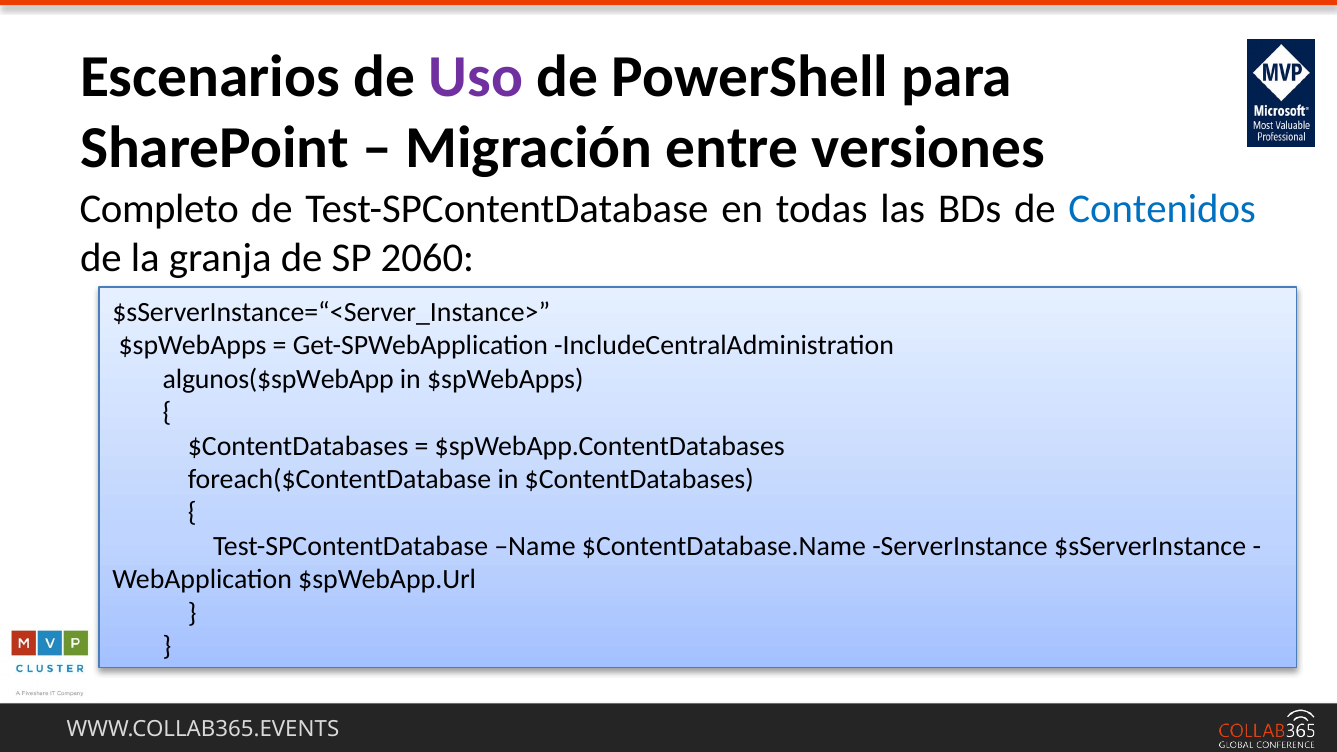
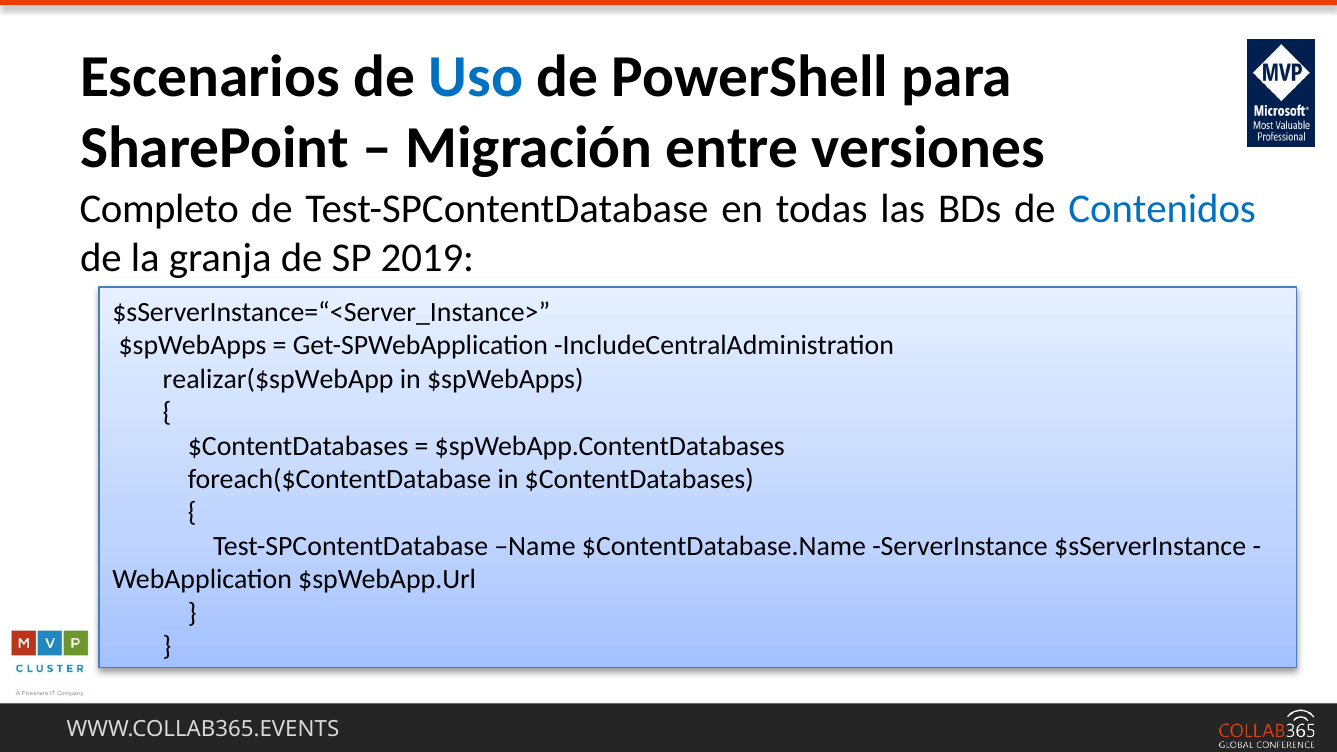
Uso colour: purple -> blue (476, 77)
2060: 2060 -> 2019 (427, 258)
algunos($spWebApp: algunos($spWebApp -> realizar($spWebApp (278, 379)
